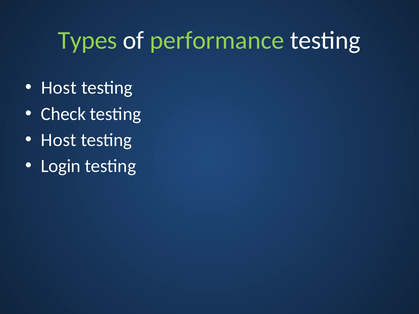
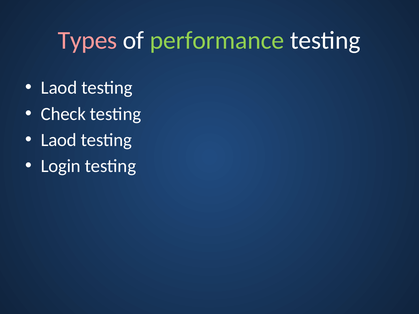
Types colour: light green -> pink (88, 41)
Host: Host -> Laod (59, 88)
Host: Host -> Laod (59, 140)
